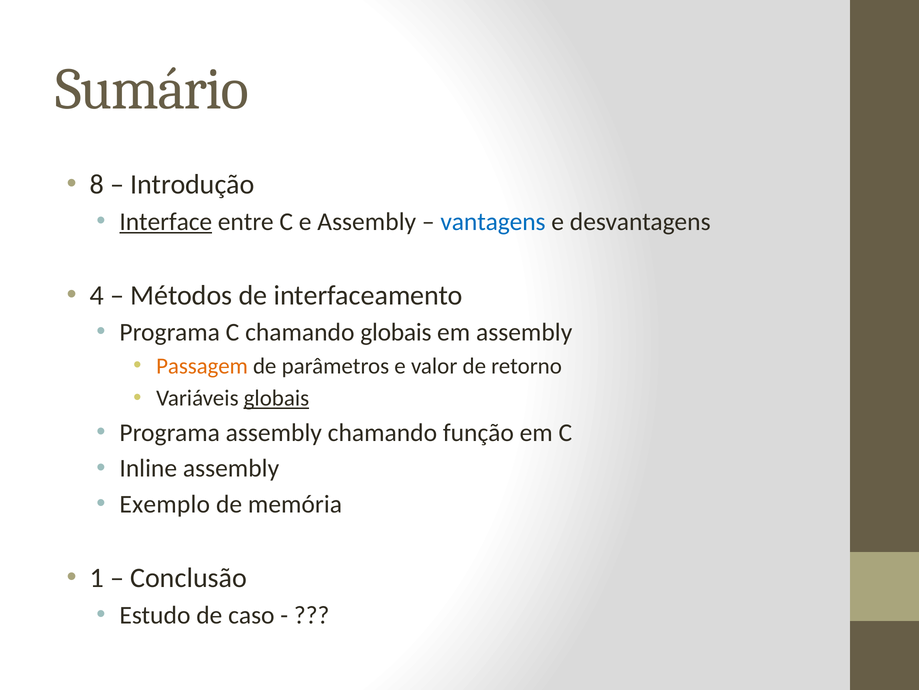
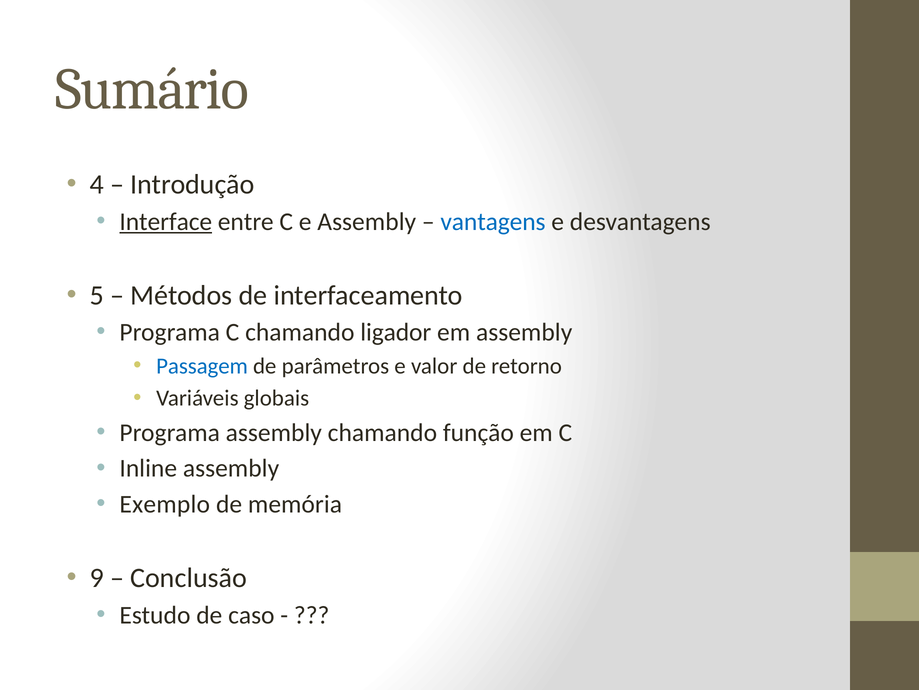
8: 8 -> 4 (97, 184)
4: 4 -> 5 (97, 295)
chamando globais: globais -> ligador (396, 332)
Passagem colour: orange -> blue (202, 366)
globais underline: present -> none (276, 398)
1: 1 -> 9 (97, 578)
